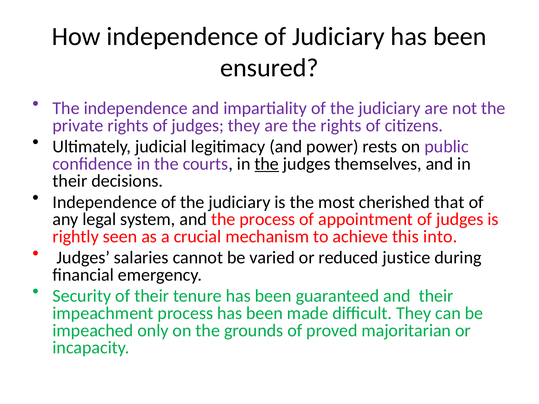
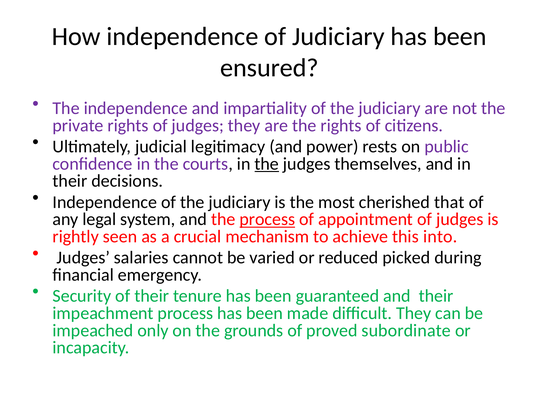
process underline: none -> present (267, 219)
justice: justice -> picked (406, 258)
majoritarian: majoritarian -> subordinate (406, 331)
